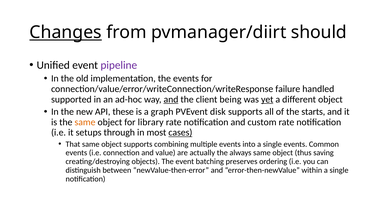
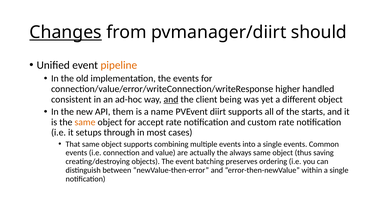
pipeline colour: purple -> orange (119, 65)
failure: failure -> higher (288, 89)
supported: supported -> consistent (71, 99)
yet underline: present -> none (267, 99)
these: these -> them (123, 112)
graph: graph -> name (162, 112)
disk: disk -> diirt (218, 112)
library: library -> accept (151, 122)
cases underline: present -> none (180, 133)
